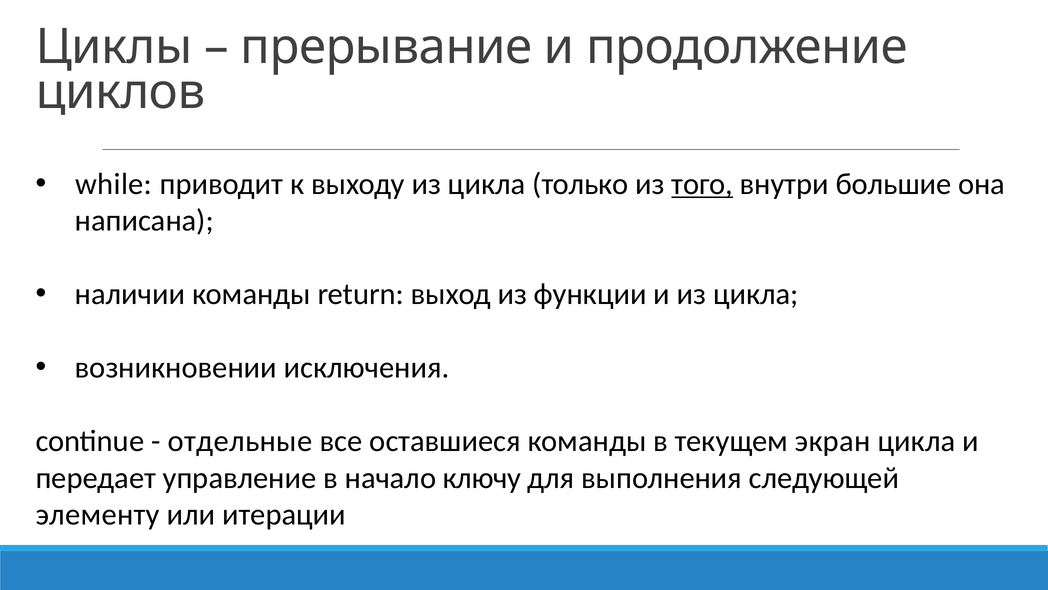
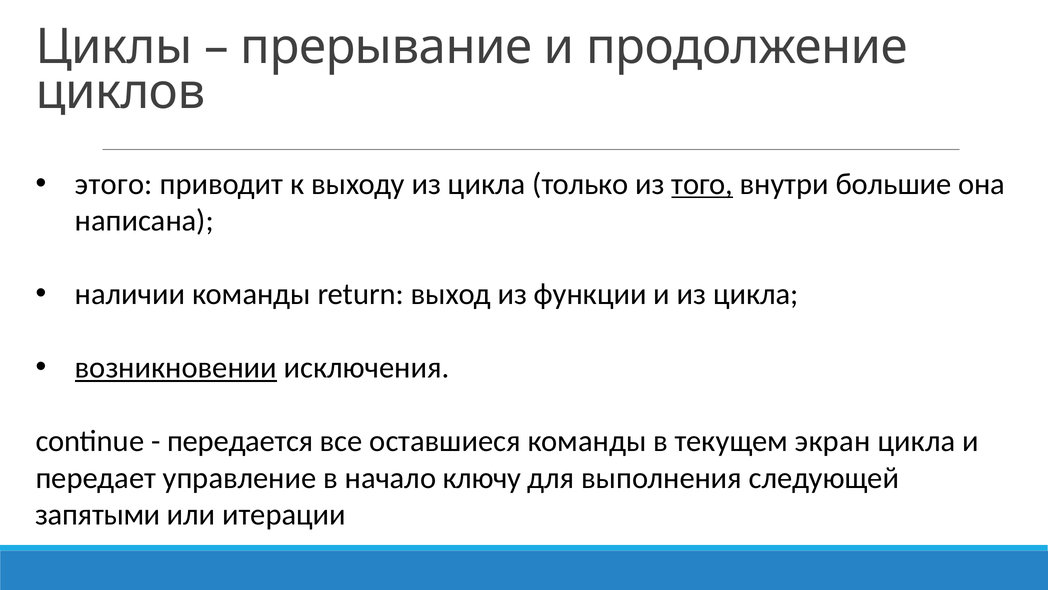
while: while -> этого (114, 184)
возникновении underline: none -> present (176, 367)
отдельные: отдельные -> передается (240, 441)
элементу: элементу -> запятыми (98, 514)
